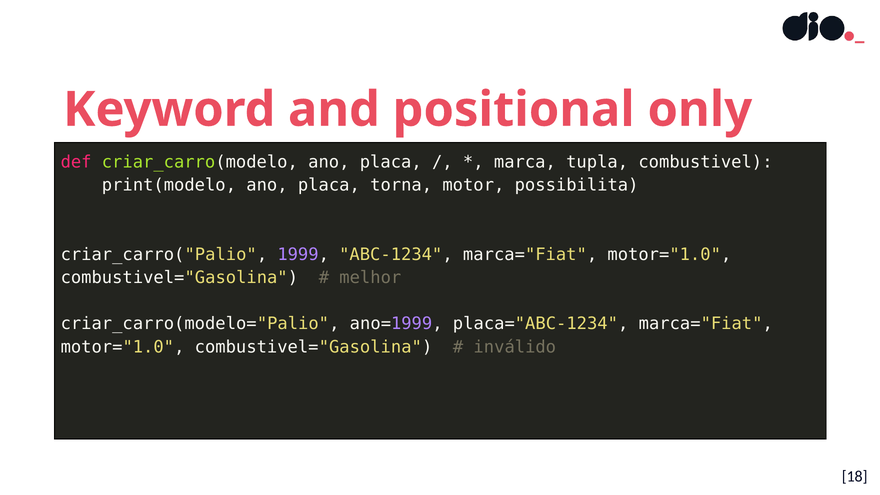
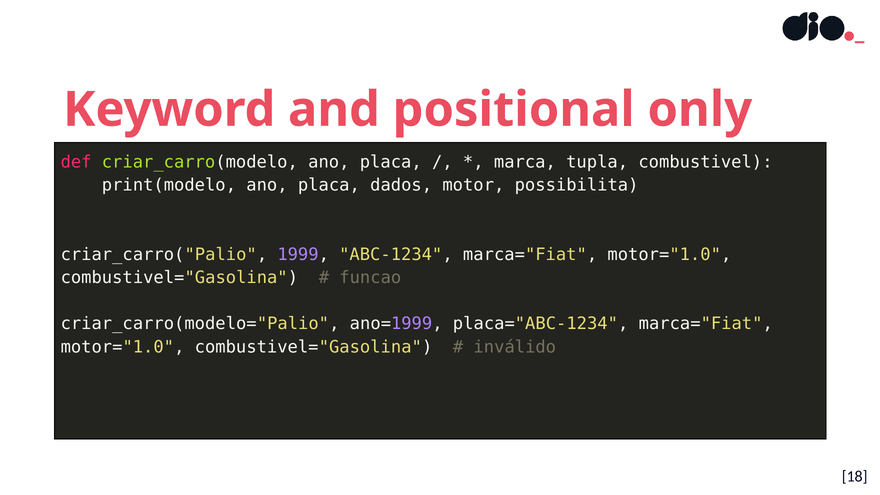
torna: torna -> dados (401, 185)
melhor: melhor -> funcao (370, 278)
